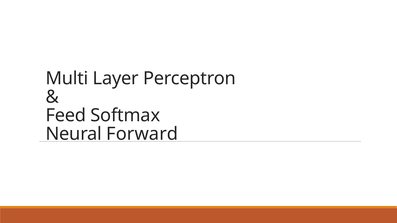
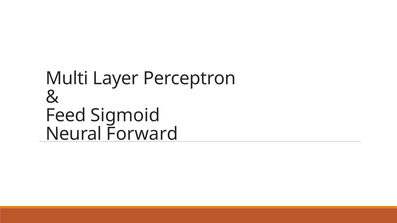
Softmax: Softmax -> Sigmoid (125, 116)
